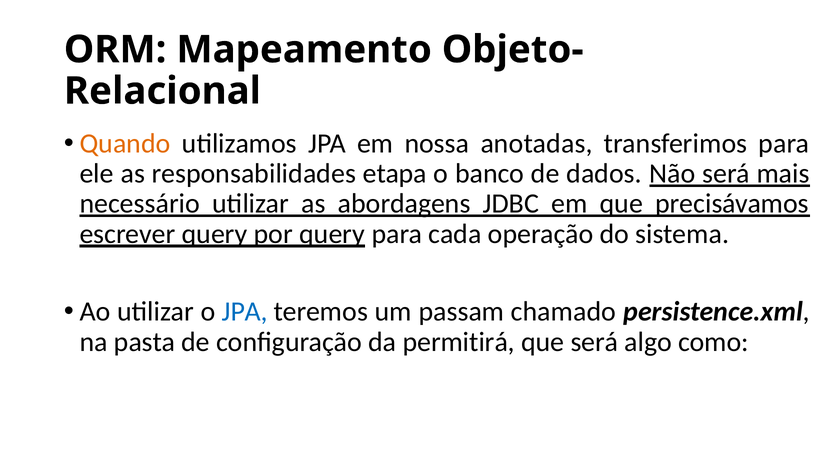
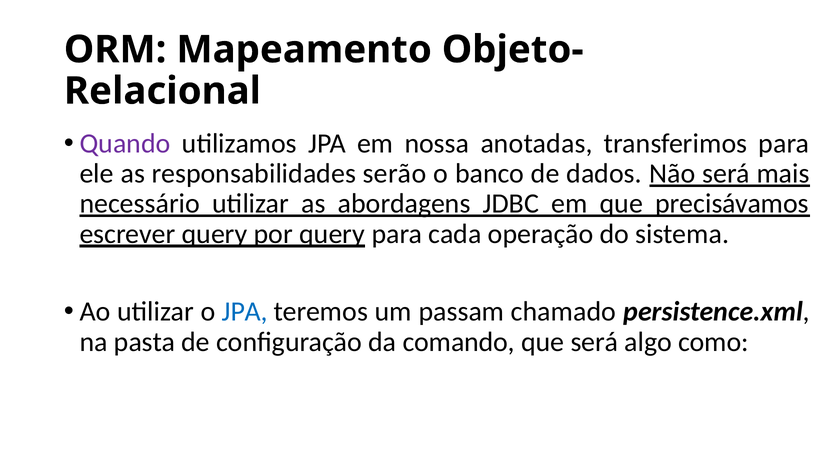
Quando colour: orange -> purple (125, 144)
etapa: etapa -> serão (395, 174)
permitirá: permitirá -> comando (459, 342)
